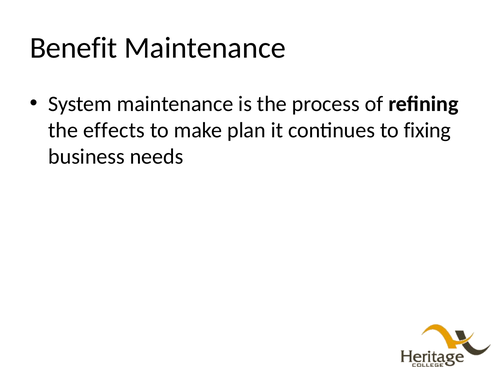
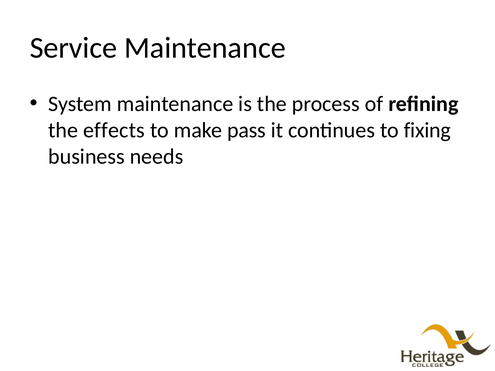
Benefit: Benefit -> Service (73, 48)
plan: plan -> pass (247, 130)
